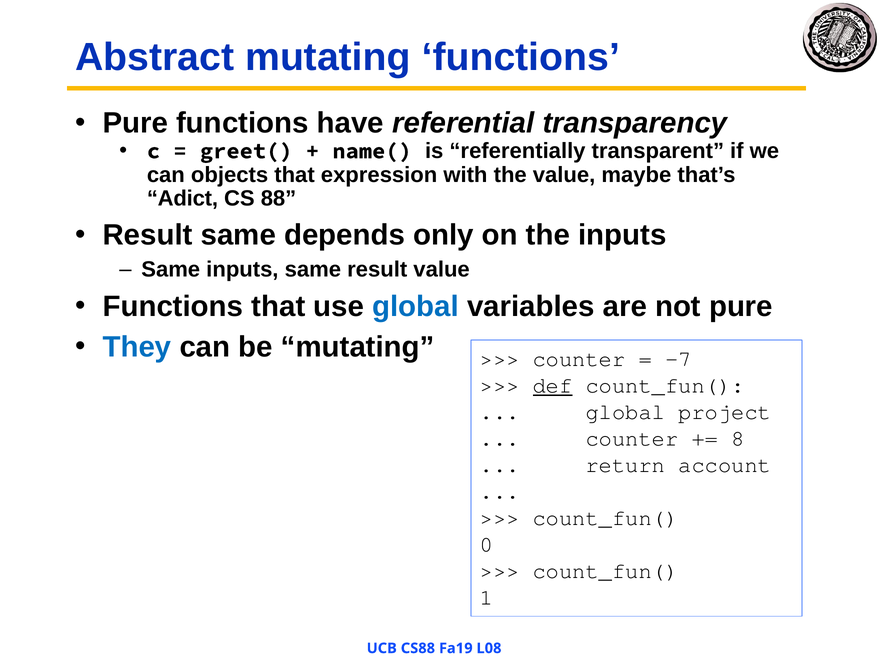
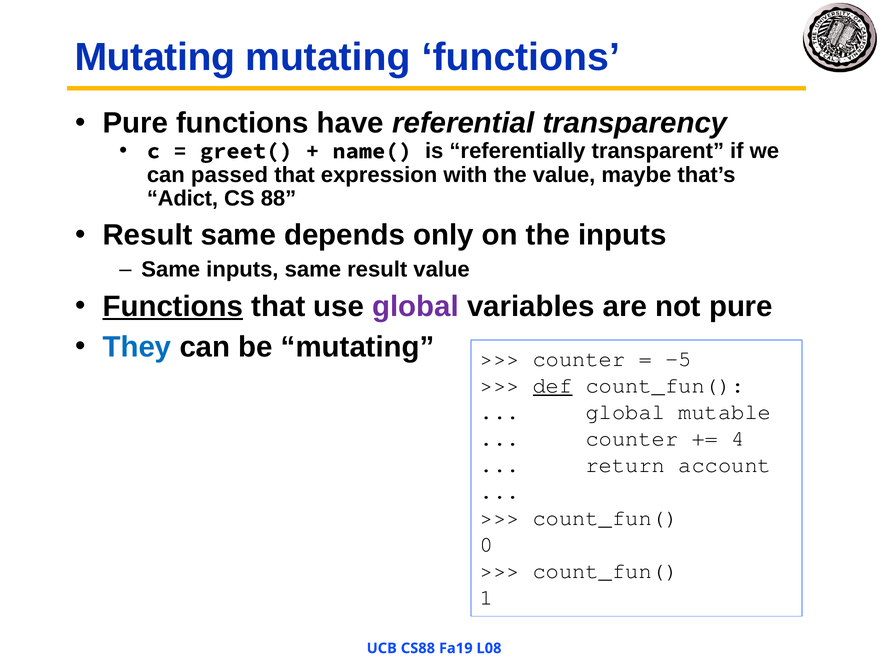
Abstract: Abstract -> Mutating (155, 57)
objects: objects -> passed (230, 175)
Functions underline: none -> present (173, 306)
global colour: blue -> purple (416, 306)
-7: -7 -> -5 (678, 359)
project: project -> mutable (725, 412)
8: 8 -> 4 (738, 439)
